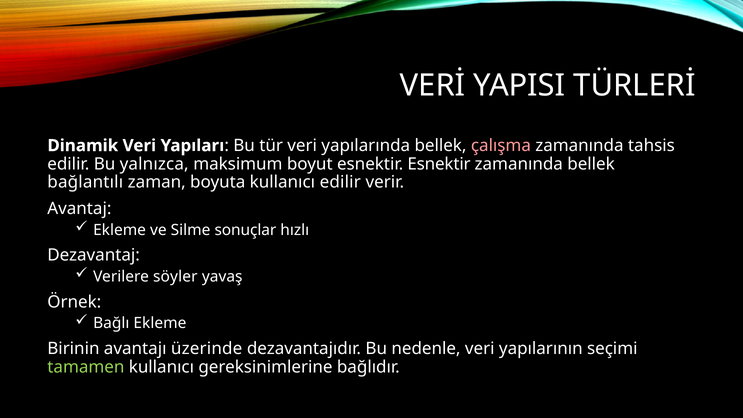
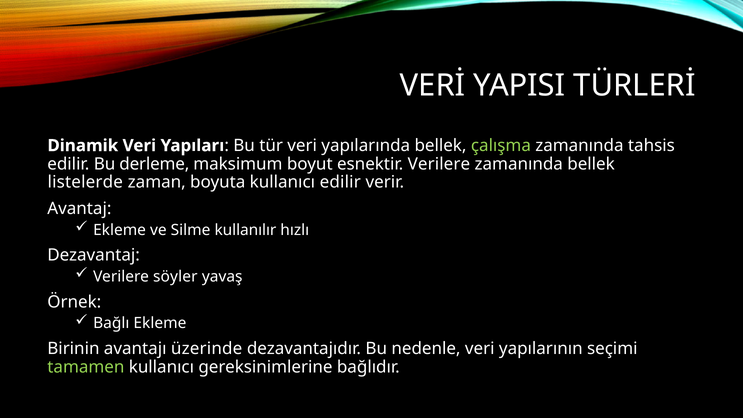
çalışma colour: pink -> light green (501, 146)
yalnızca: yalnızca -> derleme (154, 164)
esnektir Esnektir: Esnektir -> Verilere (439, 164)
bağlantılı: bağlantılı -> listelerde (85, 182)
sonuçlar: sonuçlar -> kullanılır (245, 230)
